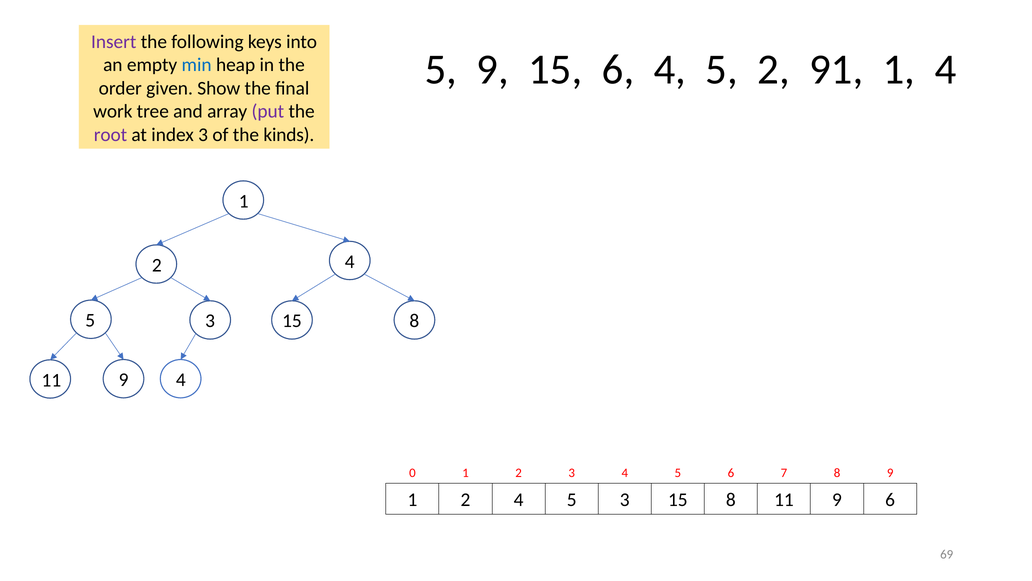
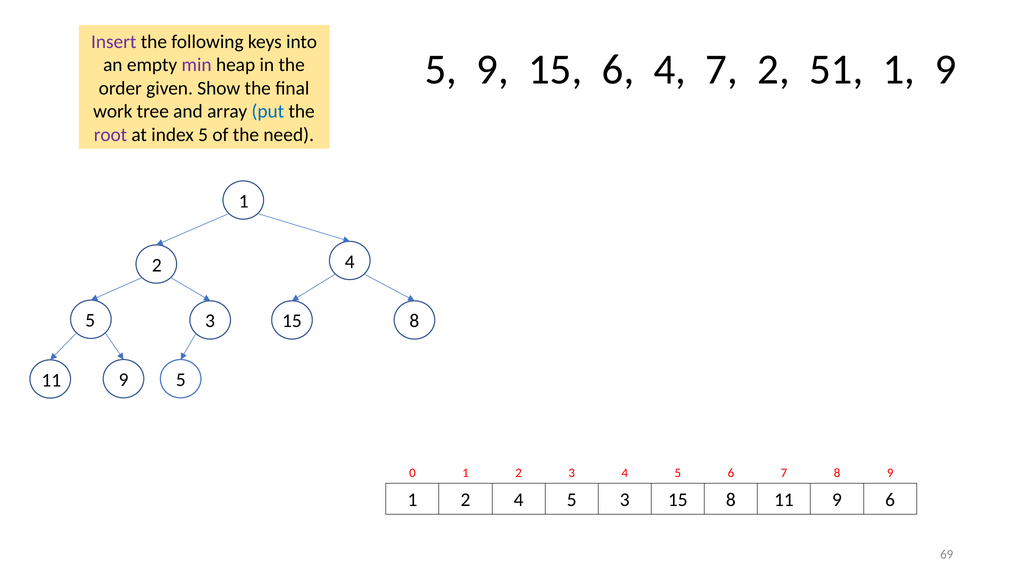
6 4 5: 5 -> 7 (722, 70)
91: 91 -> 51 (836, 70)
4: 4 -> 9 (945, 70)
min colour: blue -> purple (197, 65)
put colour: purple -> blue (268, 111)
index 3: 3 -> 5 (203, 135)
kinds: kinds -> need (289, 135)
4: 4 -> 5 (181, 380)
